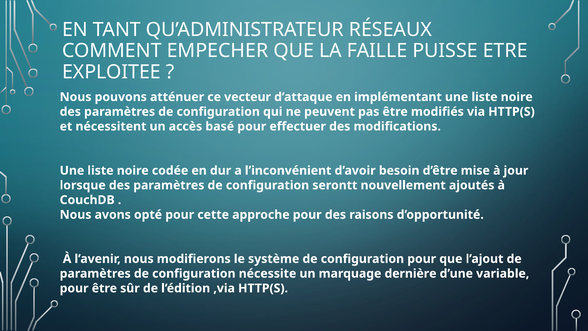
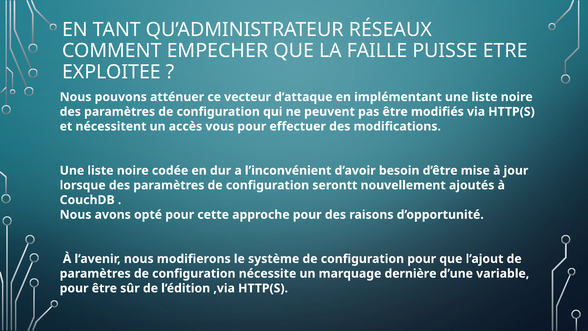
basé: basé -> vous (220, 126)
